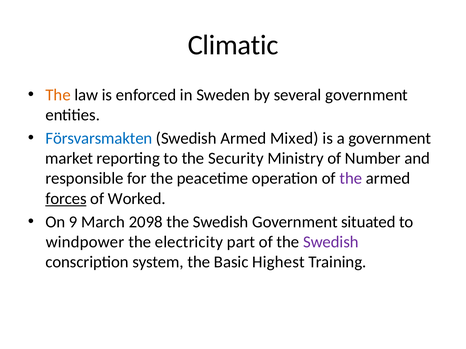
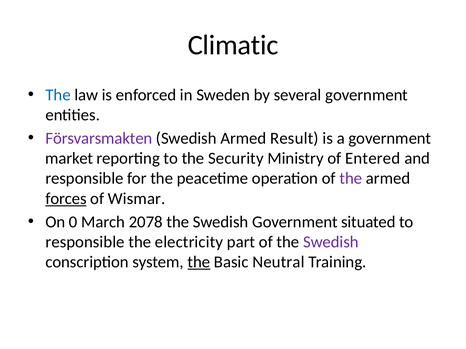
The colour: orange -> blue (58, 95)
Försvarsmakten colour: blue -> purple (99, 139)
Mixed: Mixed -> Result (294, 139)
Number: Number -> Entered (373, 159)
Worked: Worked -> Wismar (137, 199)
9: 9 -> 0 (73, 222)
2098: 2098 -> 2078 (146, 222)
windpower: windpower -> responsible (85, 242)
the underline: none -> present (199, 262)
Highest: Highest -> Neutral (278, 262)
